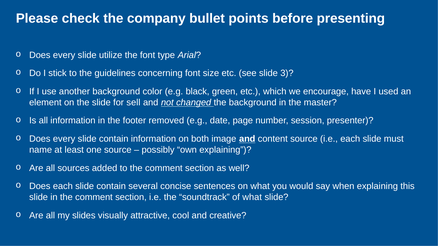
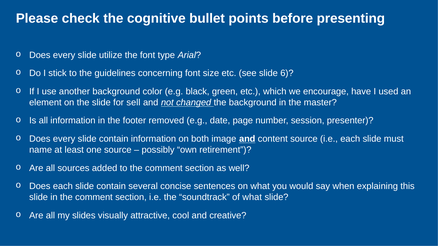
company: company -> cognitive (156, 19)
3: 3 -> 6 (287, 73)
own explaining: explaining -> retirement (225, 150)
